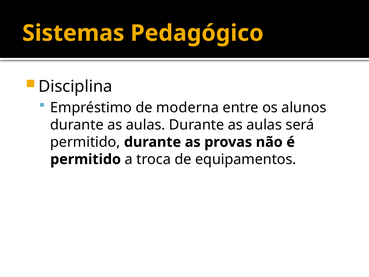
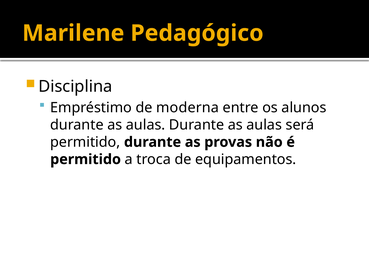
Sistemas: Sistemas -> Marilene (73, 33)
